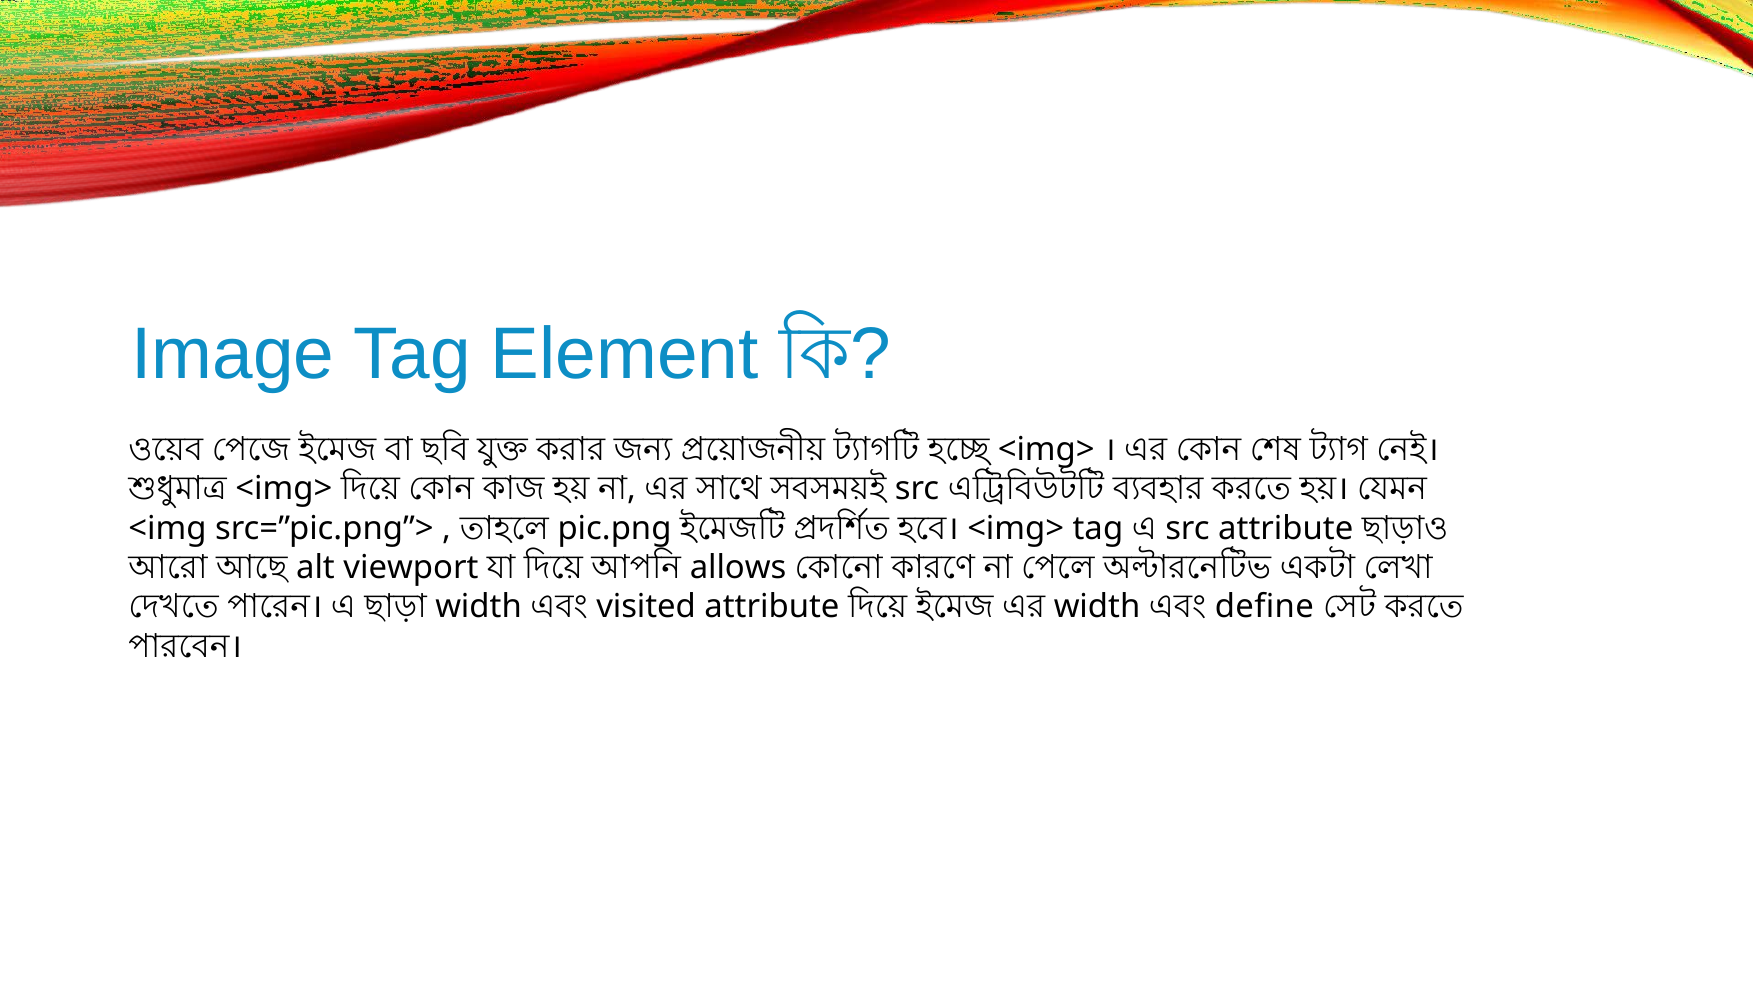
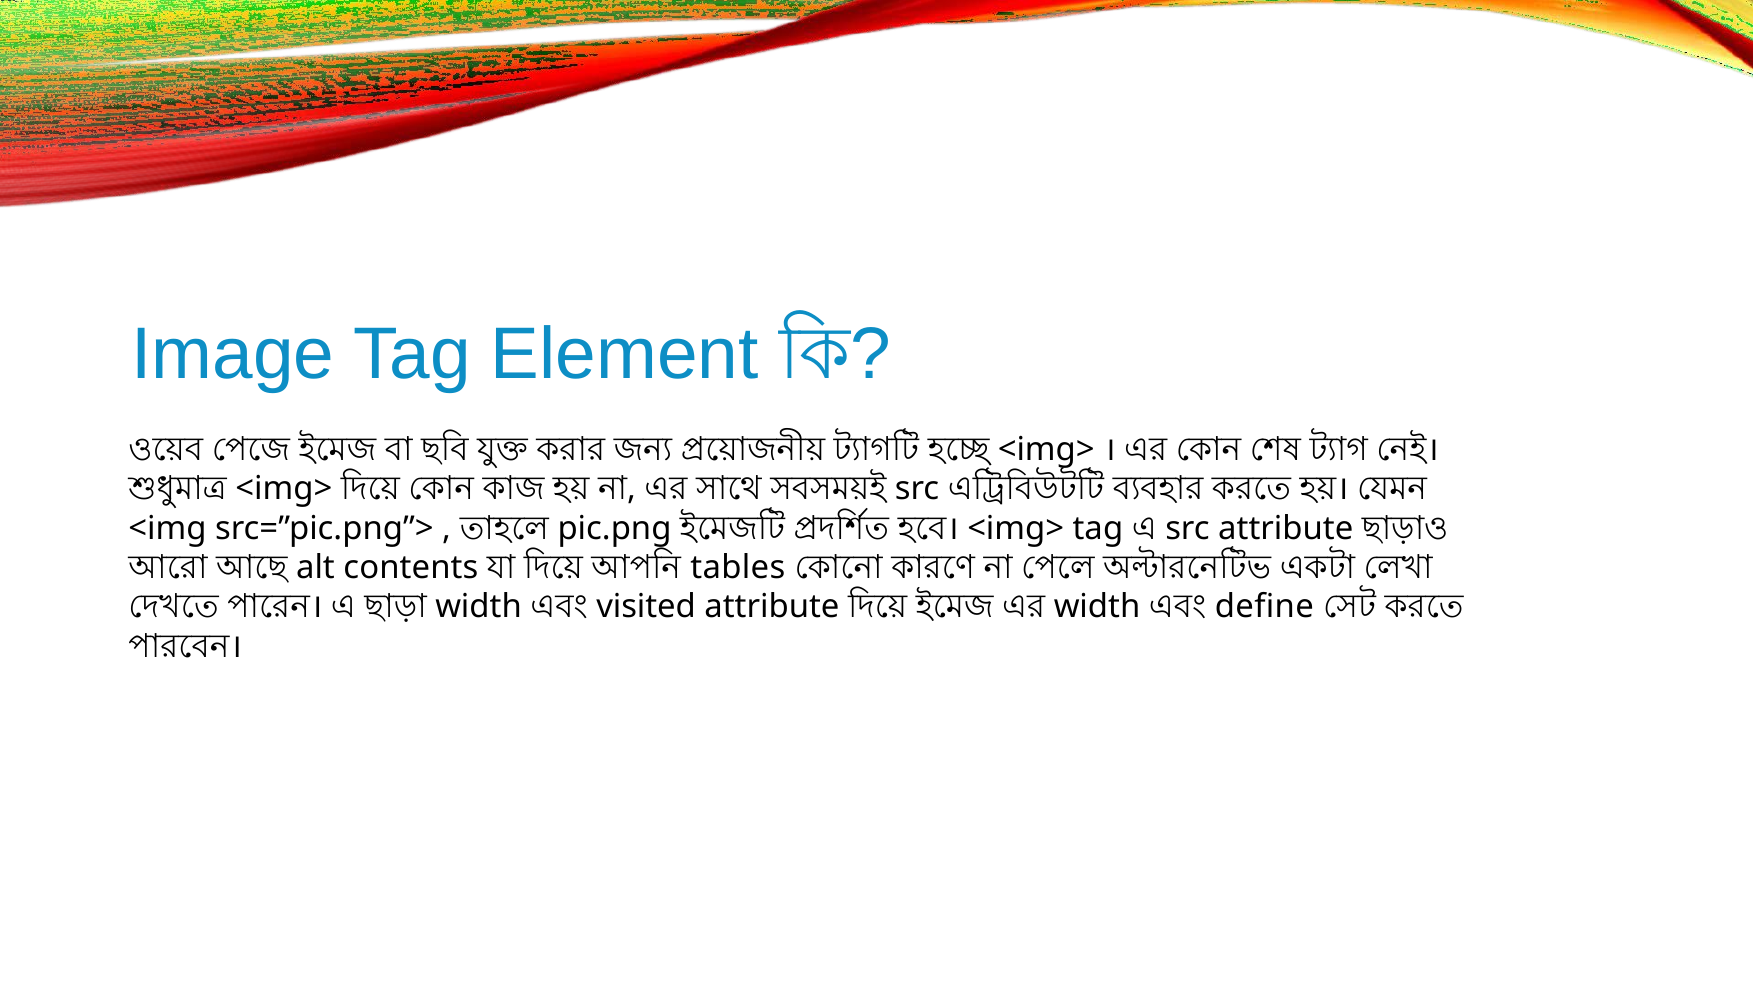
viewport: viewport -> contents (411, 568)
allows: allows -> tables (738, 568)
